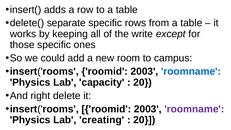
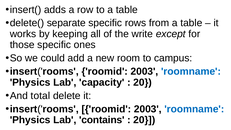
right: right -> total (40, 96)
roomname colour: purple -> blue (194, 109)
creating: creating -> contains (102, 120)
